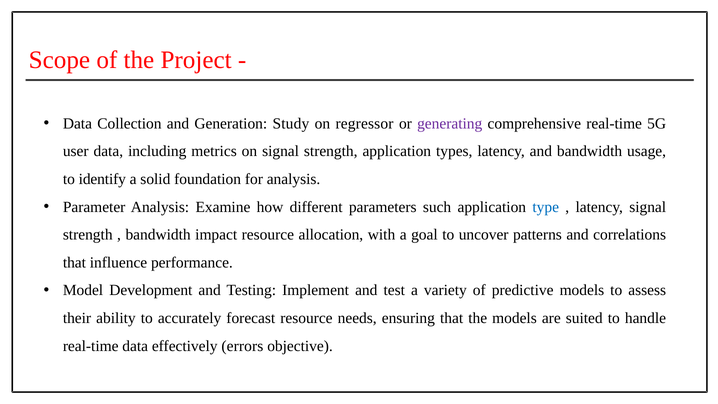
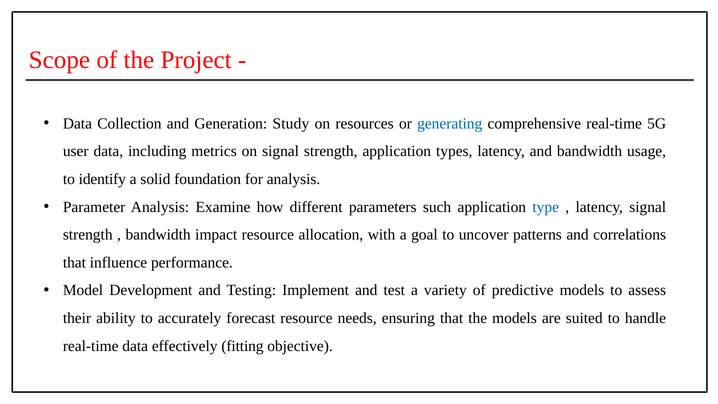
regressor: regressor -> resources (365, 123)
generating colour: purple -> blue (450, 123)
errors: errors -> fitting (242, 346)
